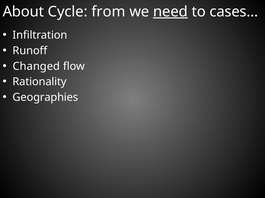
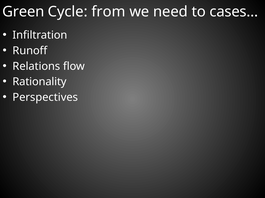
About: About -> Green (23, 12)
need underline: present -> none (170, 12)
Changed: Changed -> Relations (36, 66)
Geographies: Geographies -> Perspectives (45, 98)
